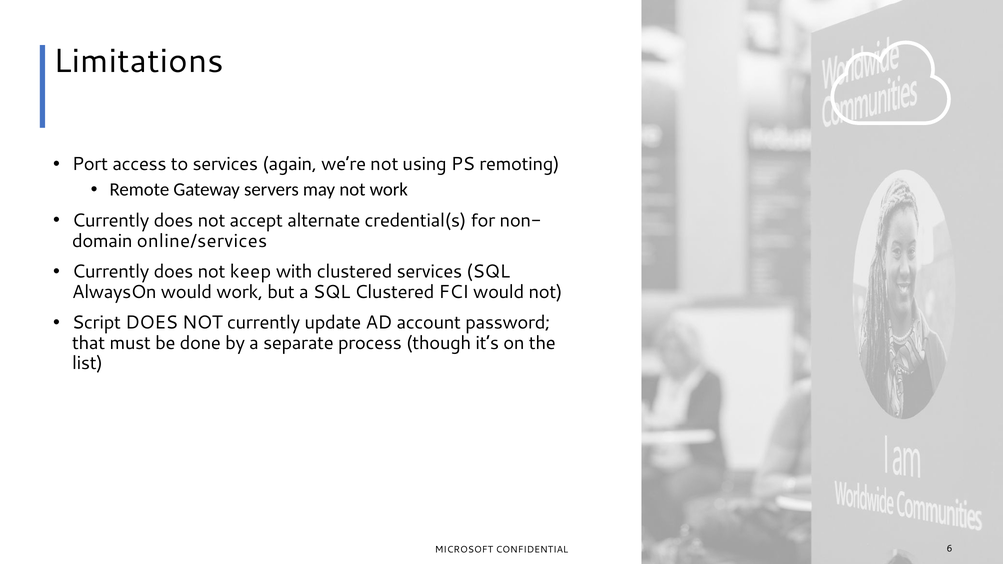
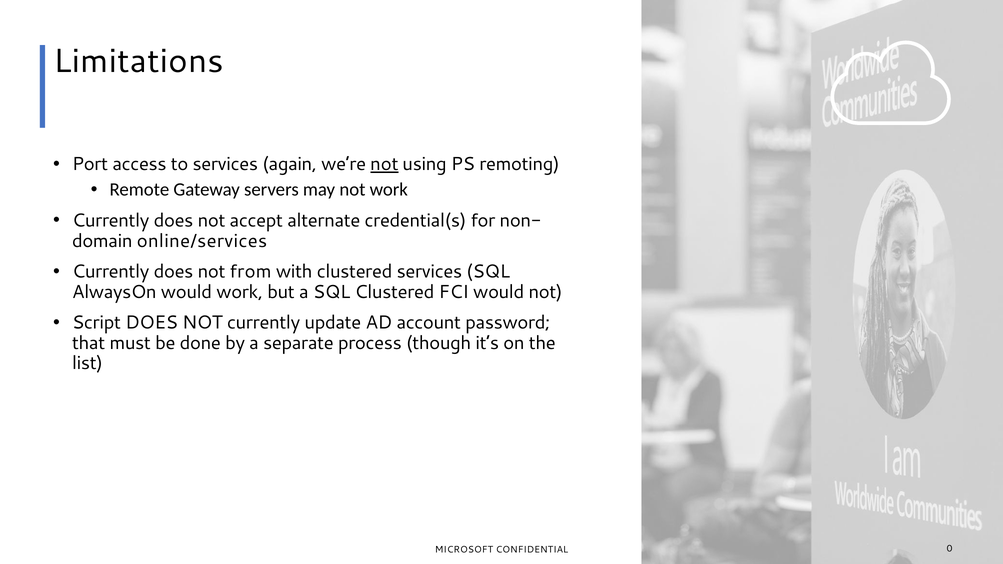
not underline: none -> present (384, 164)
keep: keep -> from (251, 272)
6: 6 -> 0 (950, 549)
